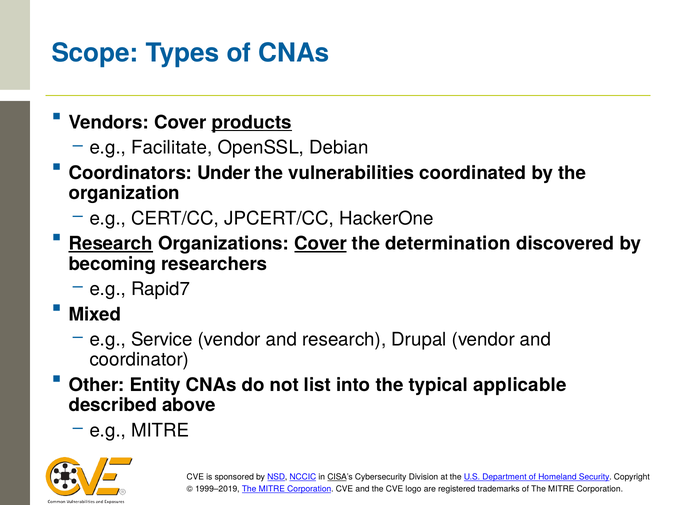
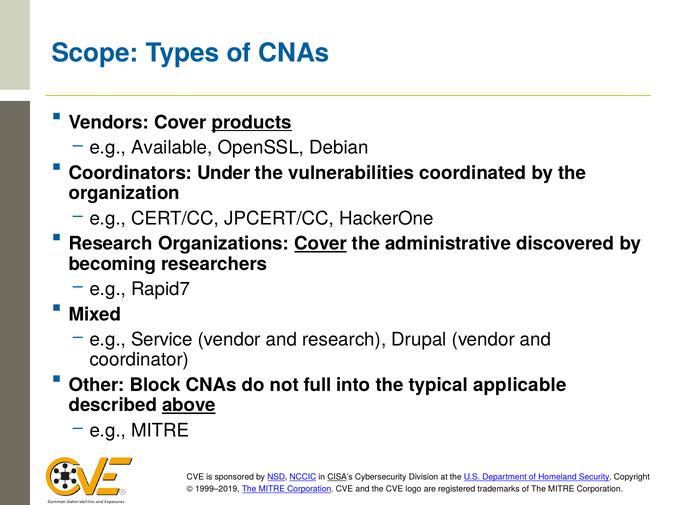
Facilitate: Facilitate -> Available (172, 148)
Research underline: present -> none (111, 244)
determination: determination -> administrative (448, 244)
Entity: Entity -> Block (155, 385)
list: list -> full (318, 385)
above underline: none -> present (189, 405)
